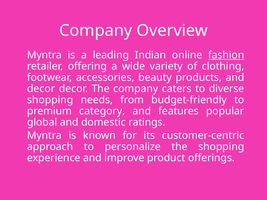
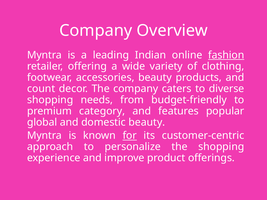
decor: decor -> count (41, 89)
domestic ratings: ratings -> beauty (147, 122)
for underline: none -> present (130, 136)
